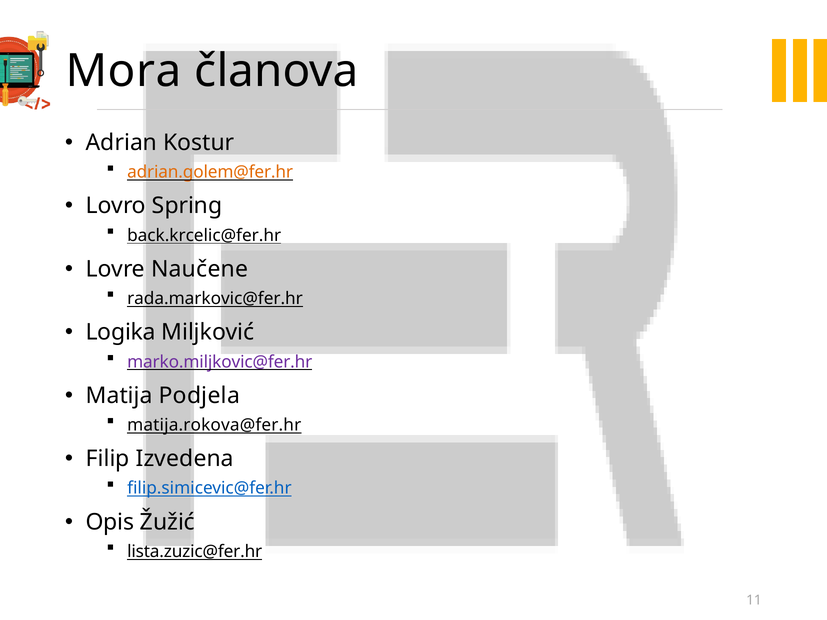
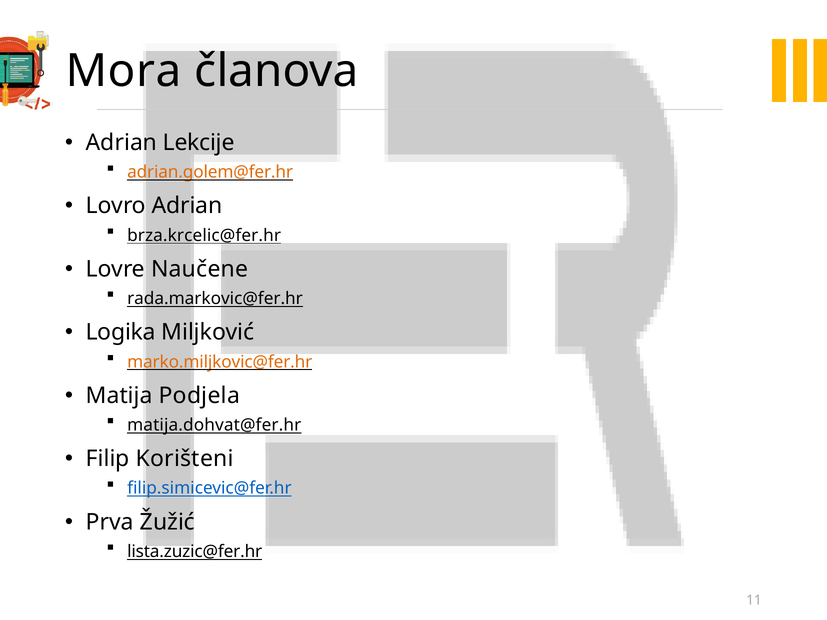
Kostur: Kostur -> Lekcije (199, 143)
Lovro Spring: Spring -> Adrian (187, 206)
back.krcelic@fer.hr: back.krcelic@fer.hr -> brza.krcelic@fer.hr (204, 235)
marko.miljkovic@fer.hr colour: purple -> orange (220, 362)
matija.rokova@fer.hr: matija.rokova@fer.hr -> matija.dohvat@fer.hr (214, 425)
Izvedena: Izvedena -> Korišteni (185, 459)
Opis: Opis -> Prva (110, 522)
